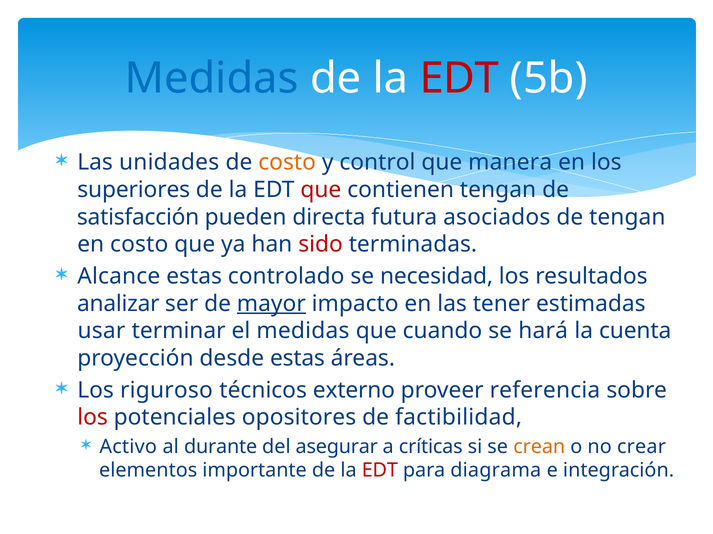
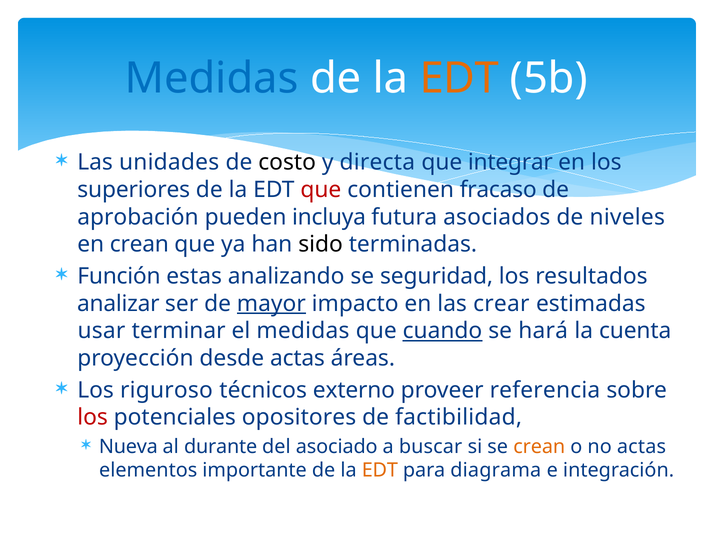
EDT colour: red -> orange (459, 78)
costo colour: orange -> black (287, 163)
control: control -> directa (377, 163)
manera: manera -> integrar (510, 163)
contienen tengan: tengan -> fracaso (498, 190)
satisfacción: satisfacción -> aprobación (138, 217)
directa: directa -> incluya (329, 217)
de tengan: tengan -> niveles (627, 217)
en costo: costo -> crean (139, 245)
sido colour: red -> black (321, 245)
Alcance: Alcance -> Función (119, 277)
controlado: controlado -> analizando (286, 277)
necesidad: necesidad -> seguridad (437, 277)
tener: tener -> crear (501, 304)
cuando underline: none -> present (442, 331)
desde estas: estas -> actas (297, 359)
Activo: Activo -> Nueva (128, 447)
asegurar: asegurar -> asociado (337, 447)
críticas: críticas -> buscar (431, 447)
no crear: crear -> actas (641, 447)
EDT colour: red -> orange (380, 471)
